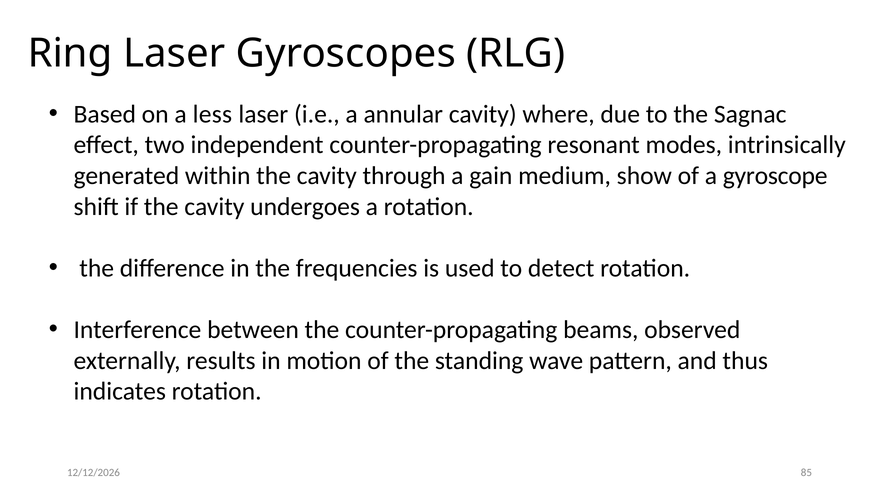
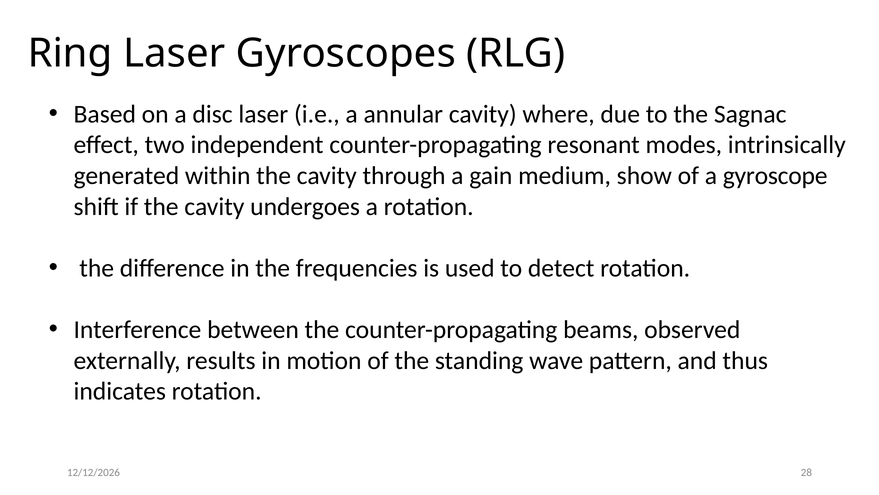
less: less -> disc (213, 114)
85: 85 -> 28 (806, 472)
